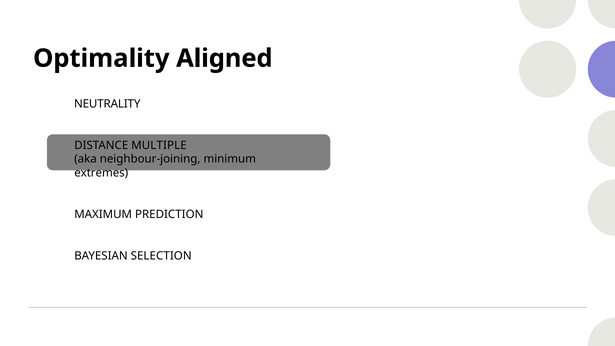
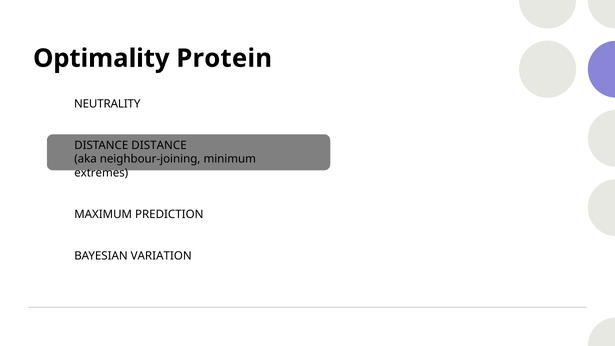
Aligned: Aligned -> Protein (224, 58)
DISTANCE MULTIPLE: MULTIPLE -> DISTANCE (159, 145)
SELECTION: SELECTION -> VARIATION (161, 256)
